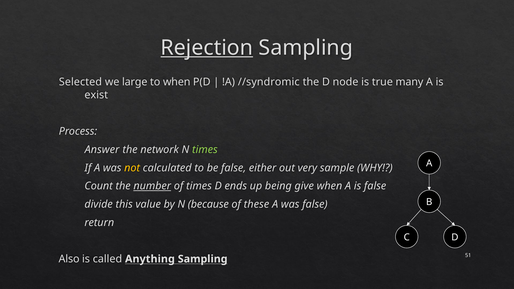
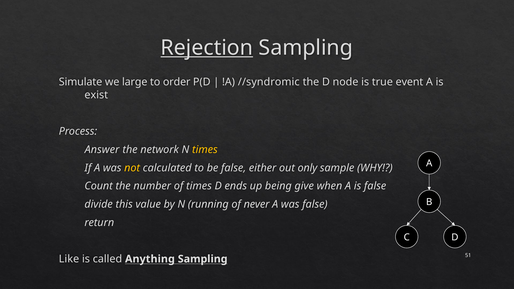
Selected: Selected -> Simulate (81, 82)
to when: when -> order (177, 82)
many: many -> event (409, 82)
times colour: light green -> yellow (205, 150)
very: very -> only (307, 168)
number underline: present -> none (152, 186)
because: because -> running (208, 204)
these: these -> never (257, 204)
Also: Also -> Like (69, 259)
